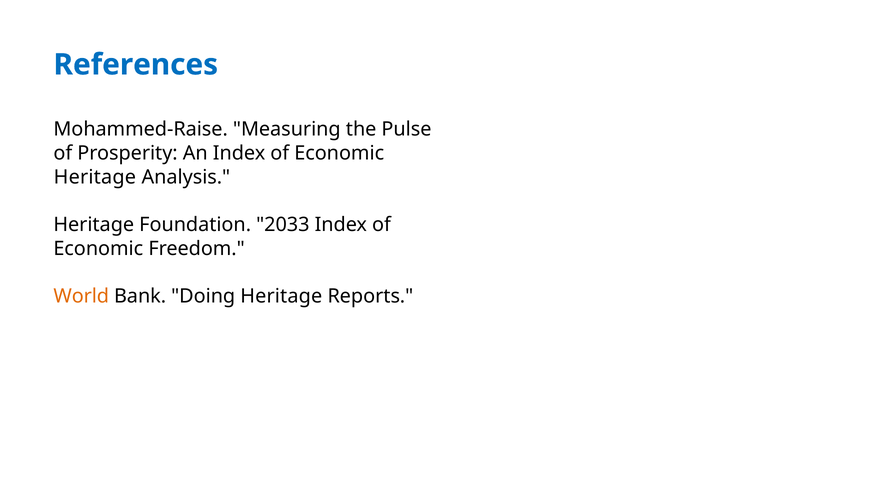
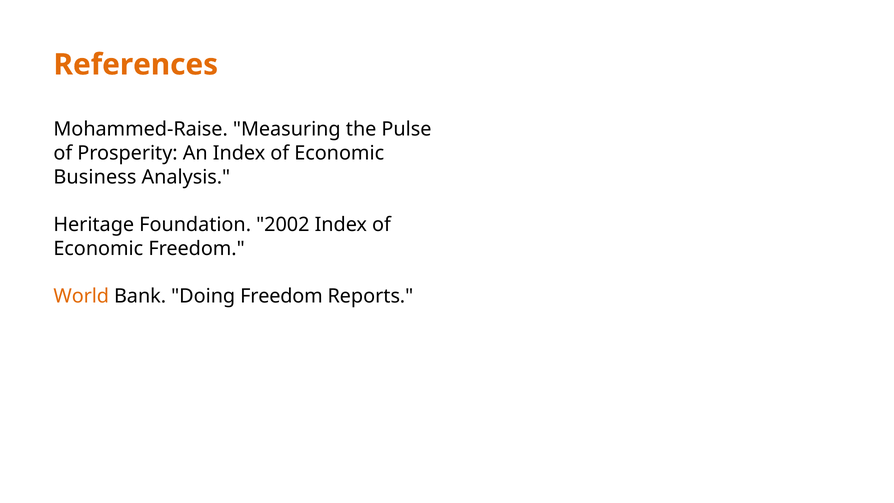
References colour: blue -> orange (136, 65)
Heritage: Heritage -> Business (95, 177)
2033: 2033 -> 2002 (283, 225)
Doing Heritage: Heritage -> Freedom (281, 296)
